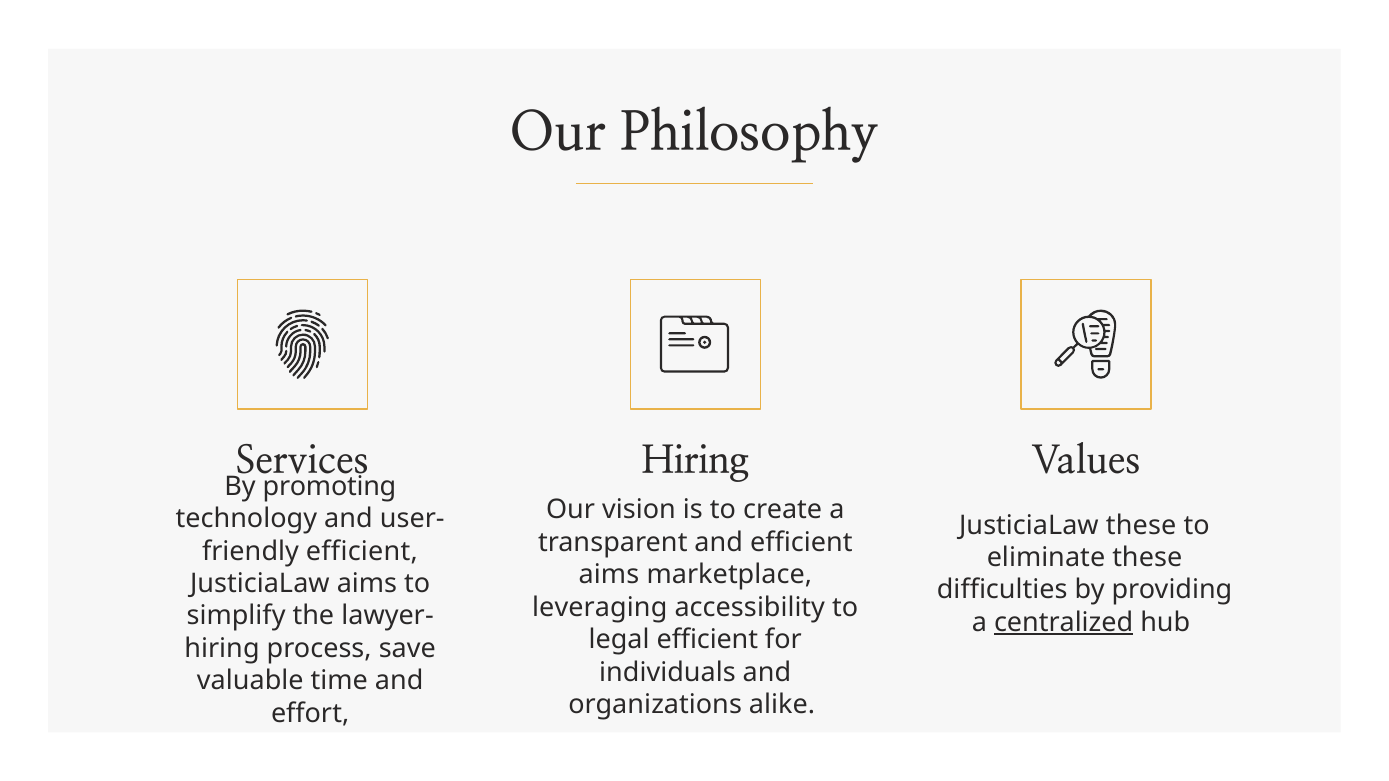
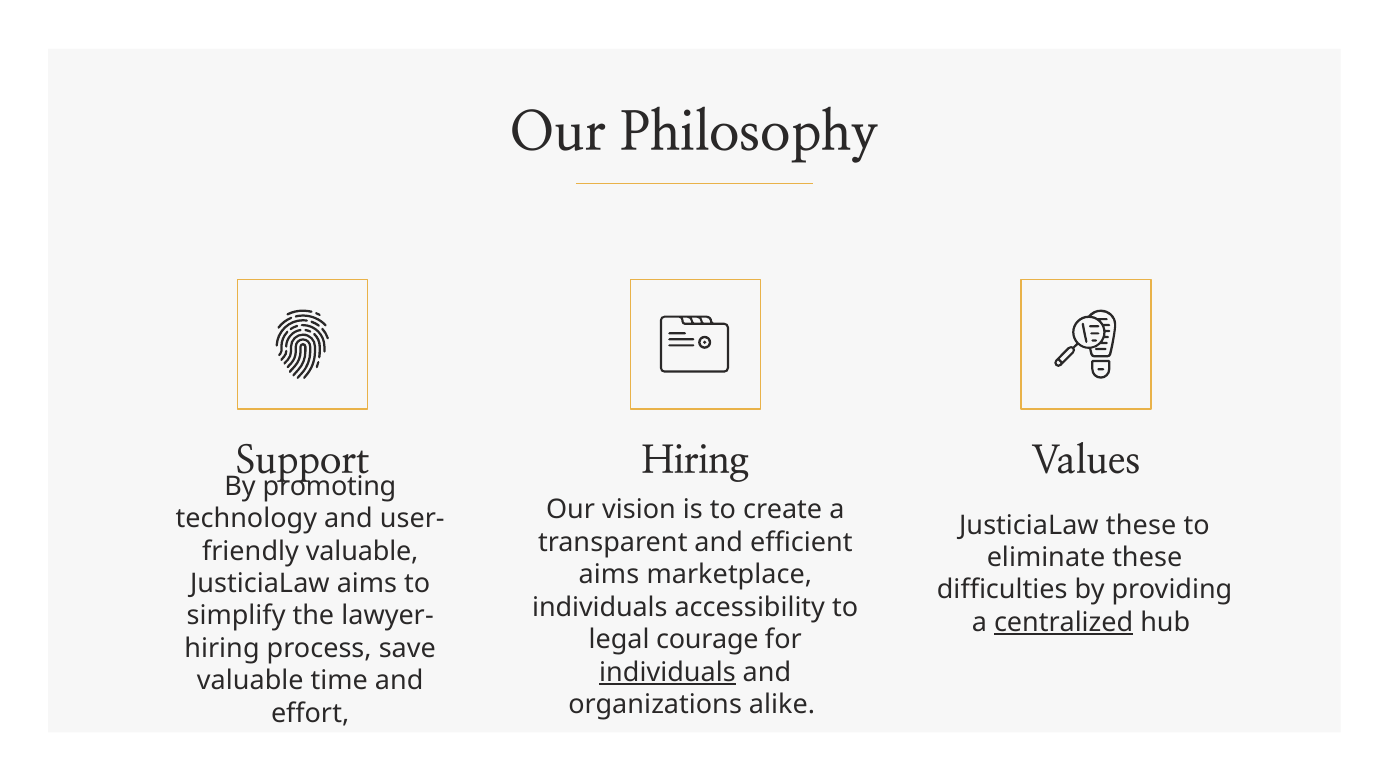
Services: Services -> Support (302, 461)
efficient: efficient -> valuable (362, 551)
leveraging: leveraging -> individuals (600, 608)
legal efficient: efficient -> courage (707, 640)
individuals underline: none -> present (667, 672)
